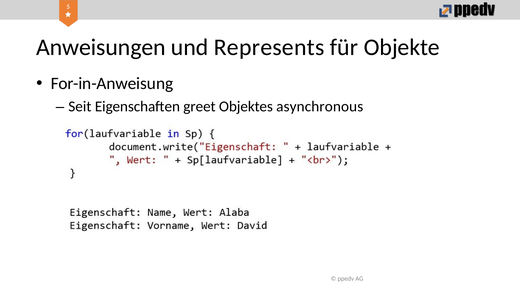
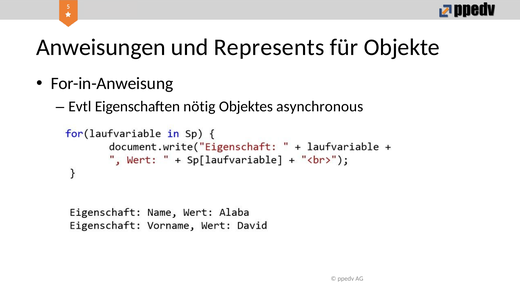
Seit: Seit -> Evtl (80, 107)
greet: greet -> nötig (199, 107)
